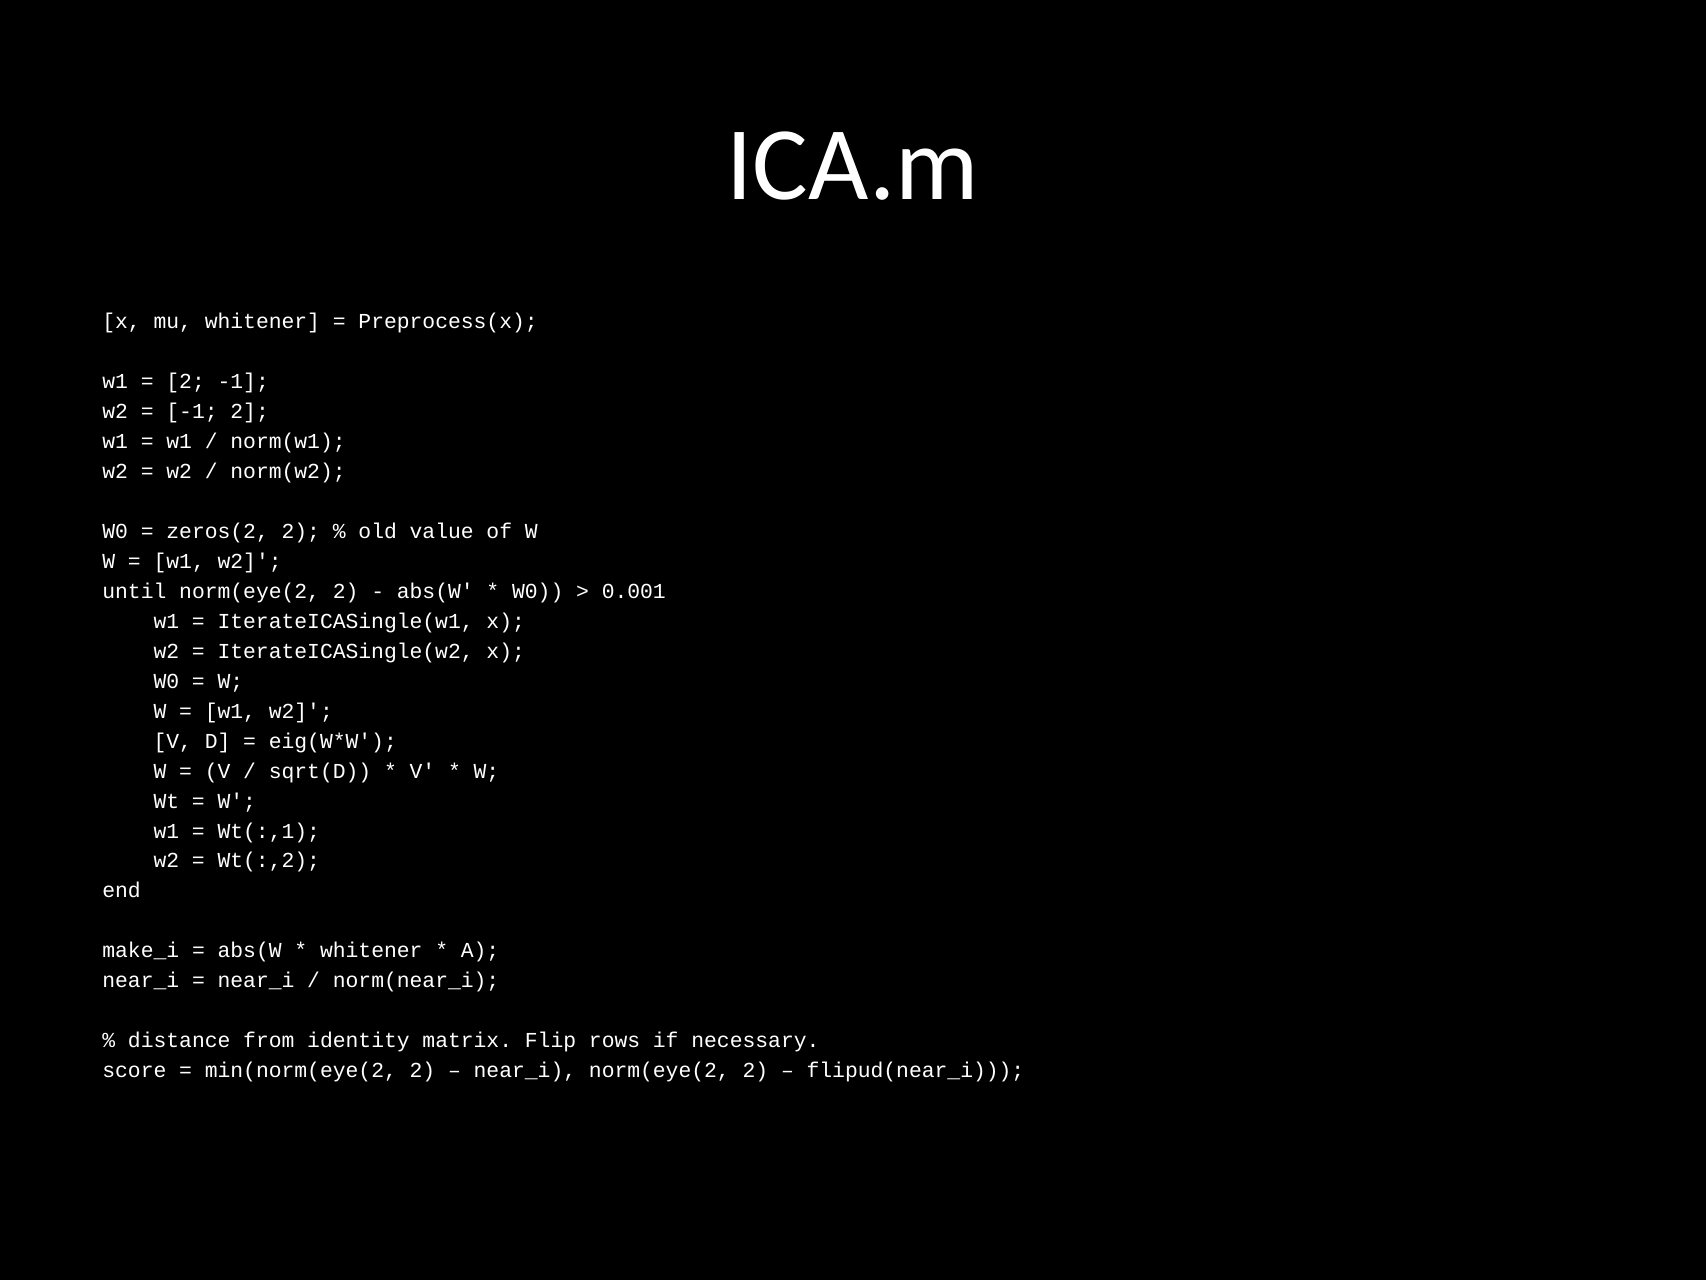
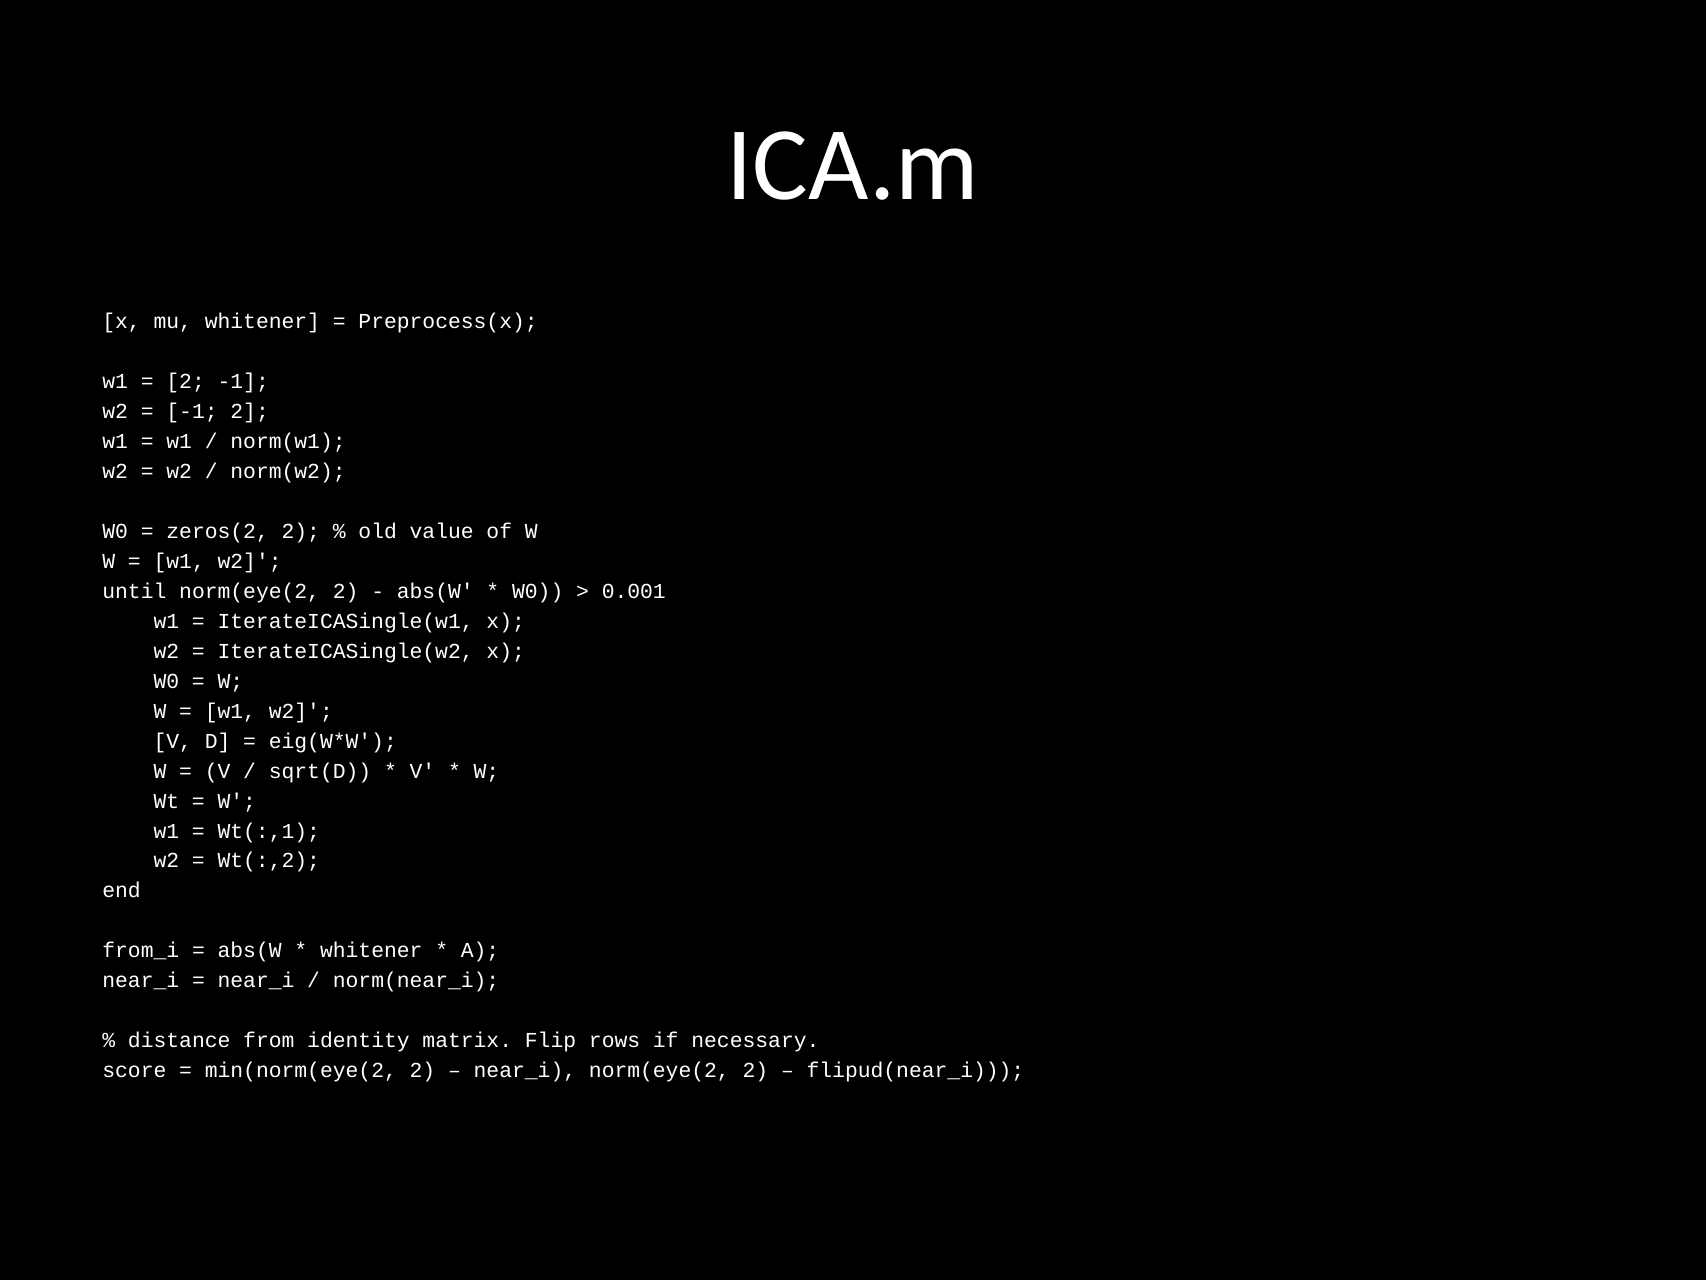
make_i: make_i -> from_i (141, 950)
